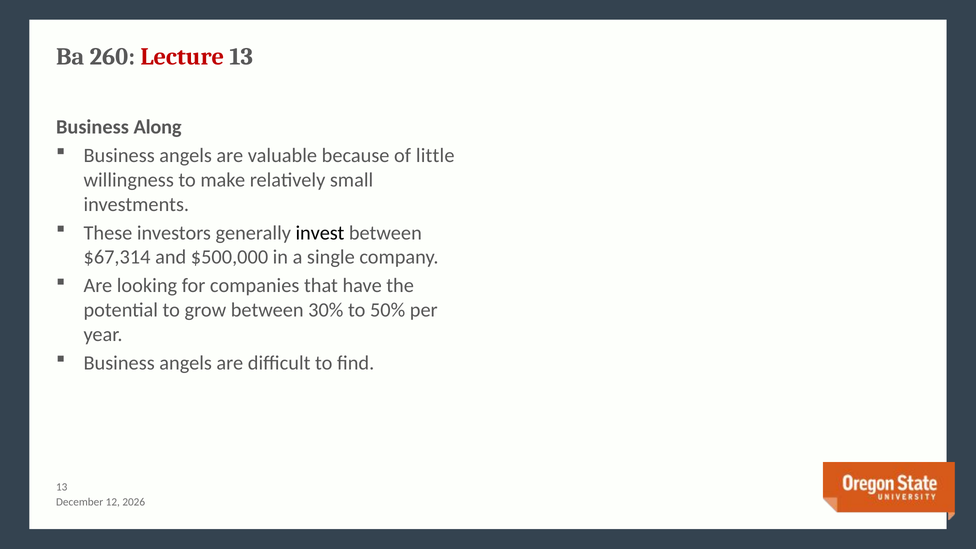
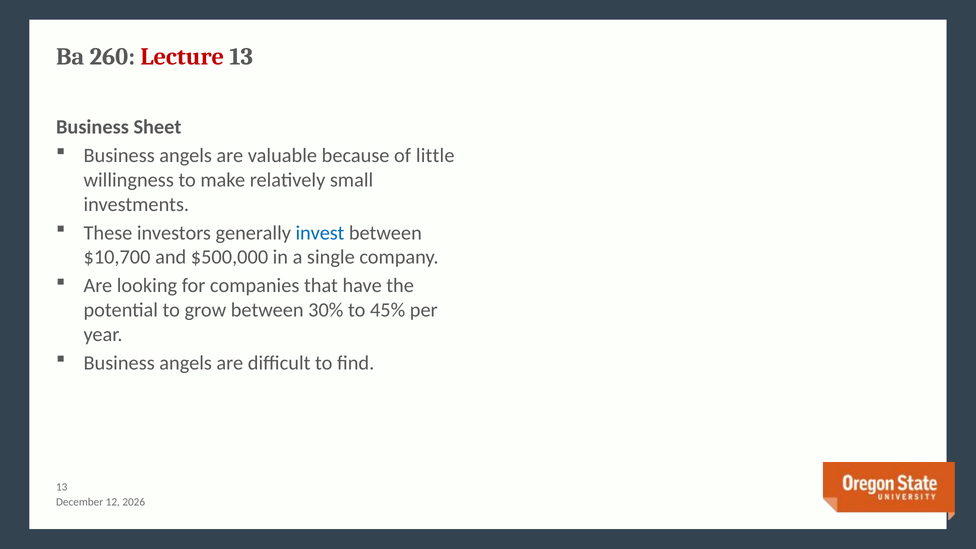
Along: Along -> Sheet (157, 127)
invest colour: black -> blue (320, 233)
$67,314: $67,314 -> $10,700 (117, 257)
50%: 50% -> 45% (388, 310)
